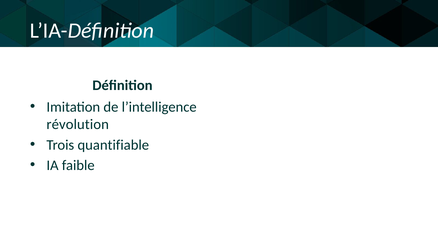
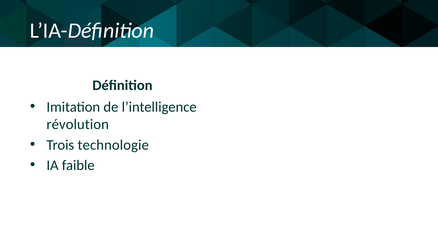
quantifiable: quantifiable -> technologie (113, 145)
